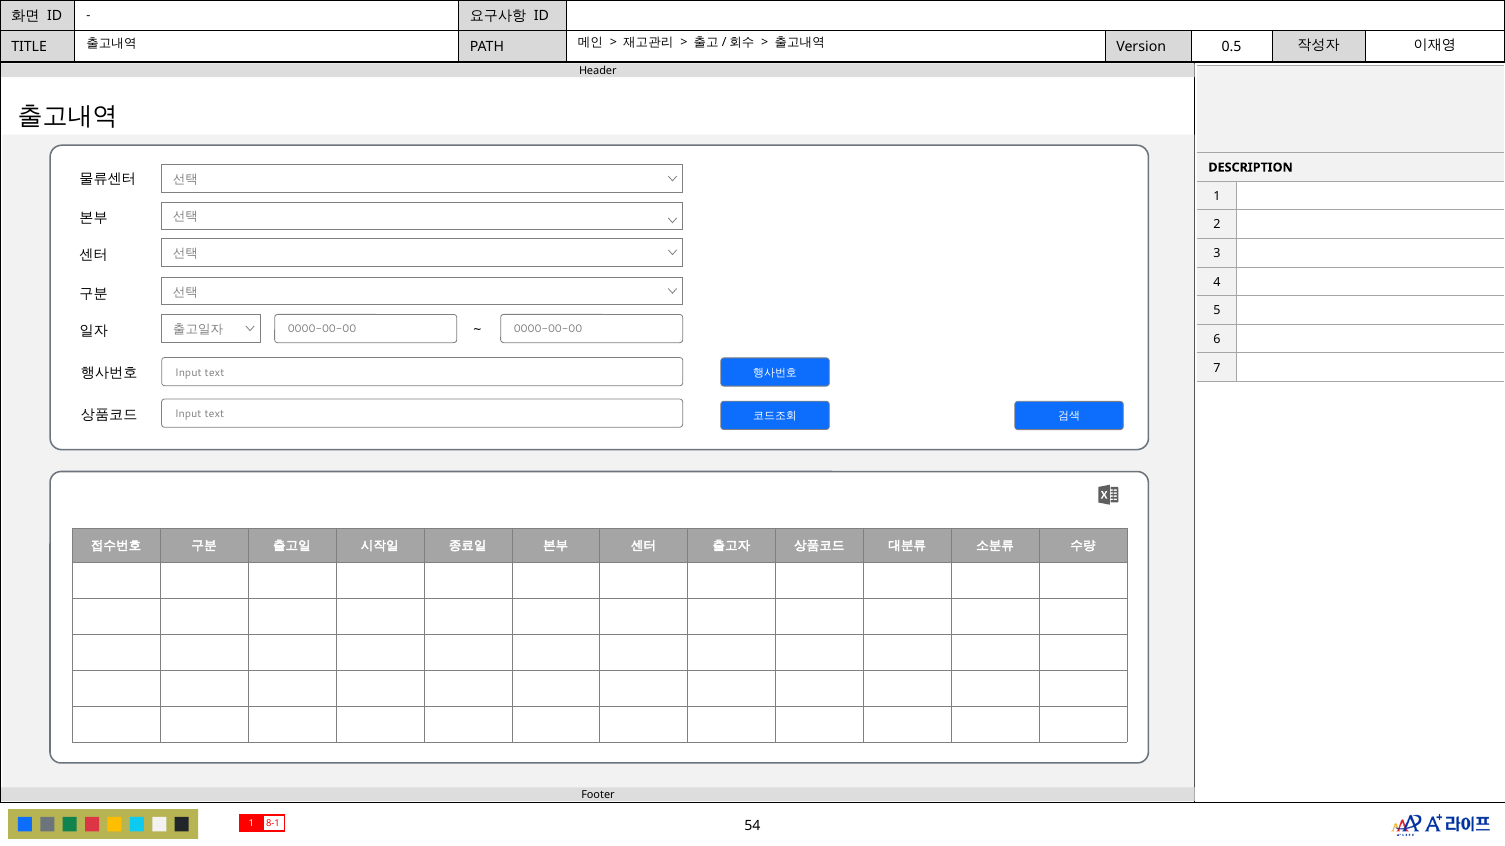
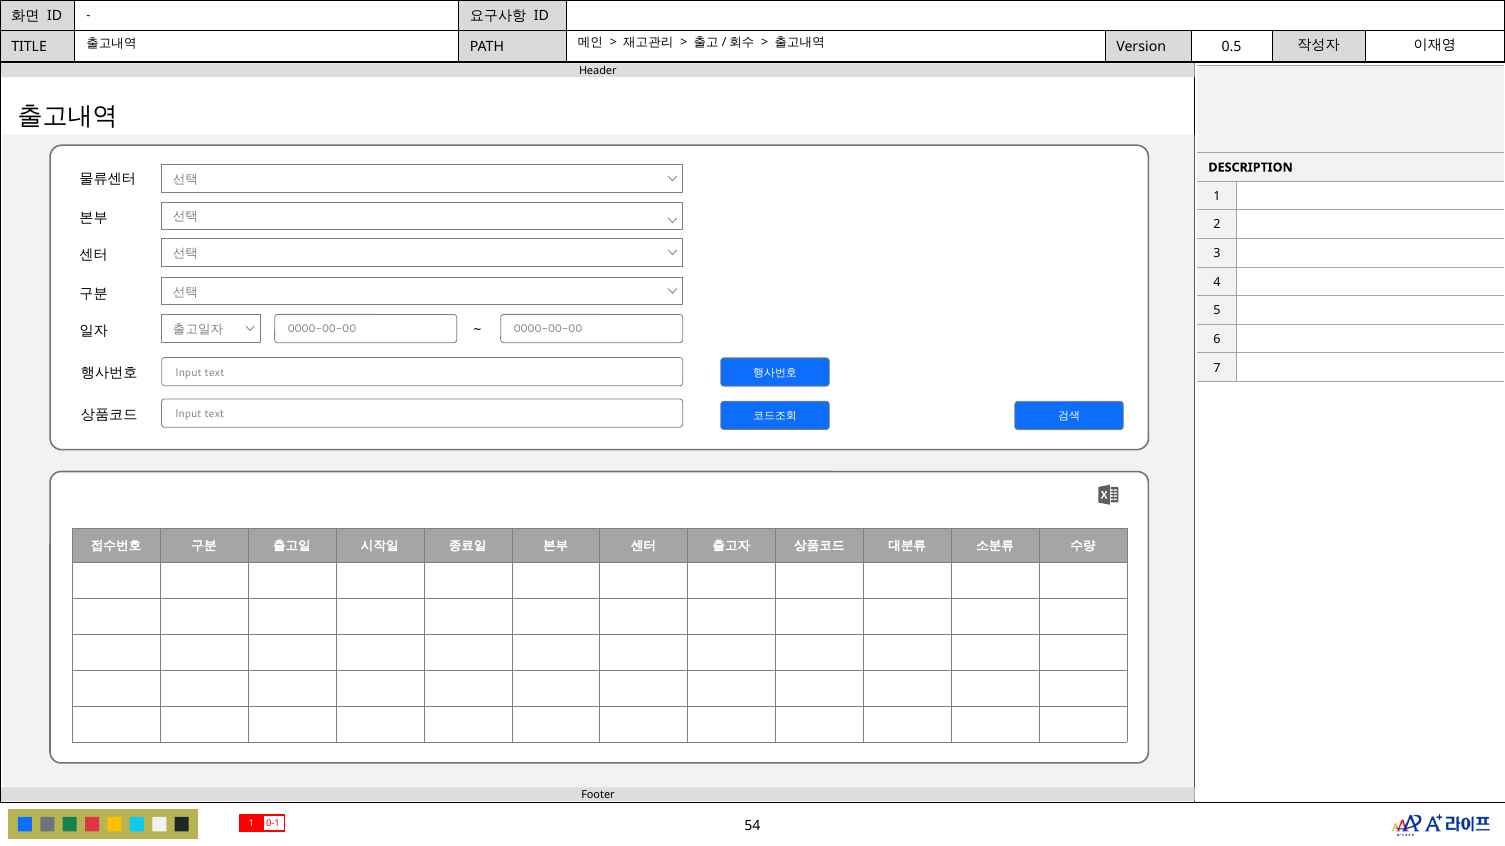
8-1: 8-1 -> 0-1 (273, 824)
